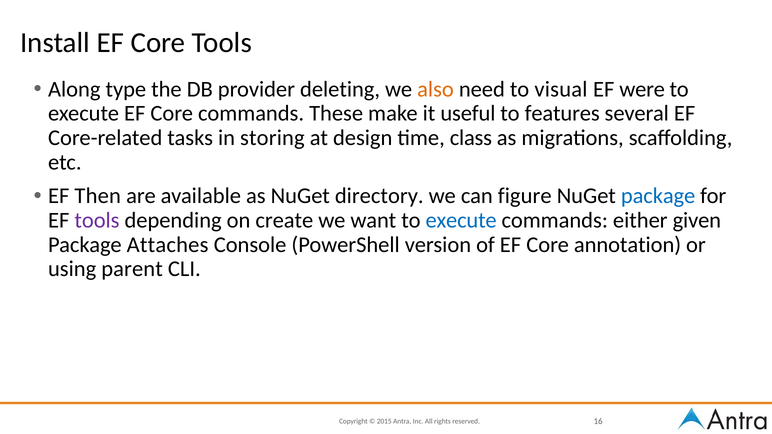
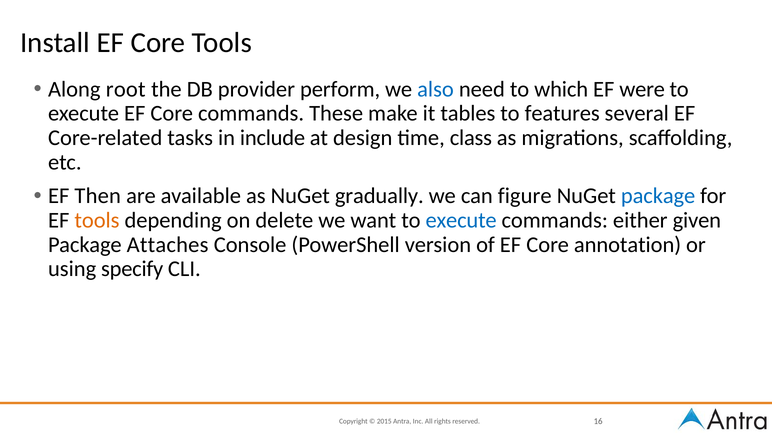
type: type -> root (126, 89)
deleting: deleting -> perform (340, 89)
also colour: orange -> blue (436, 89)
visual: visual -> which (561, 89)
useful: useful -> tables (468, 114)
storing: storing -> include (273, 138)
directory: directory -> gradually (379, 196)
tools colour: purple -> orange (97, 221)
create: create -> delete (284, 221)
parent: parent -> specify (132, 269)
